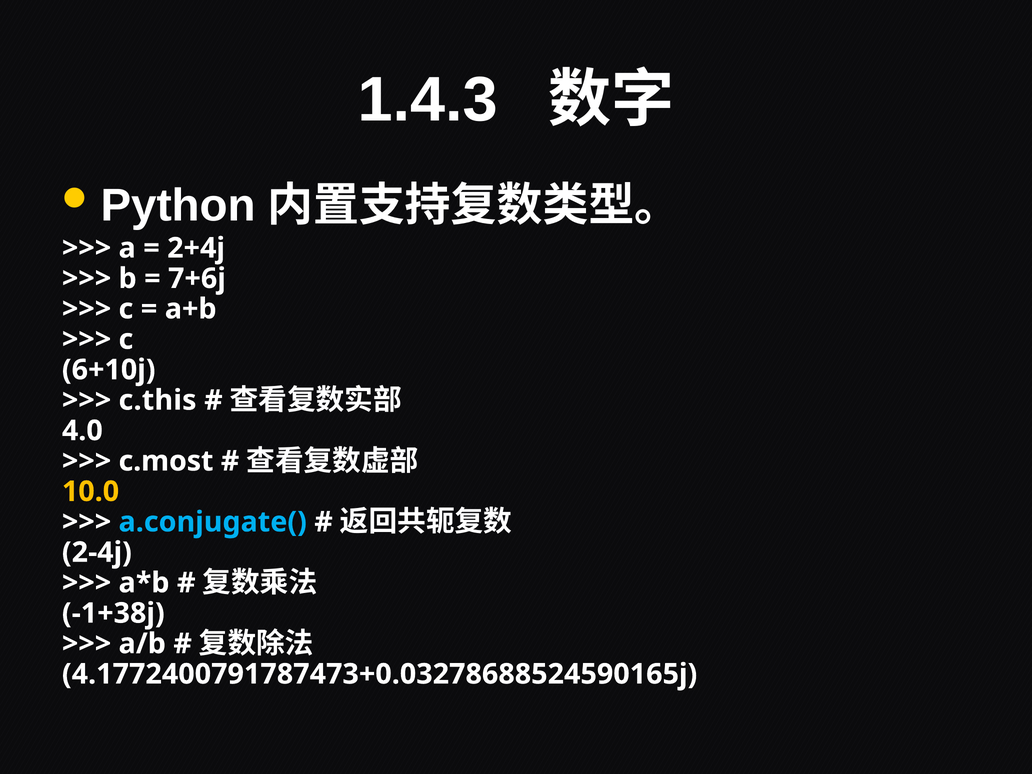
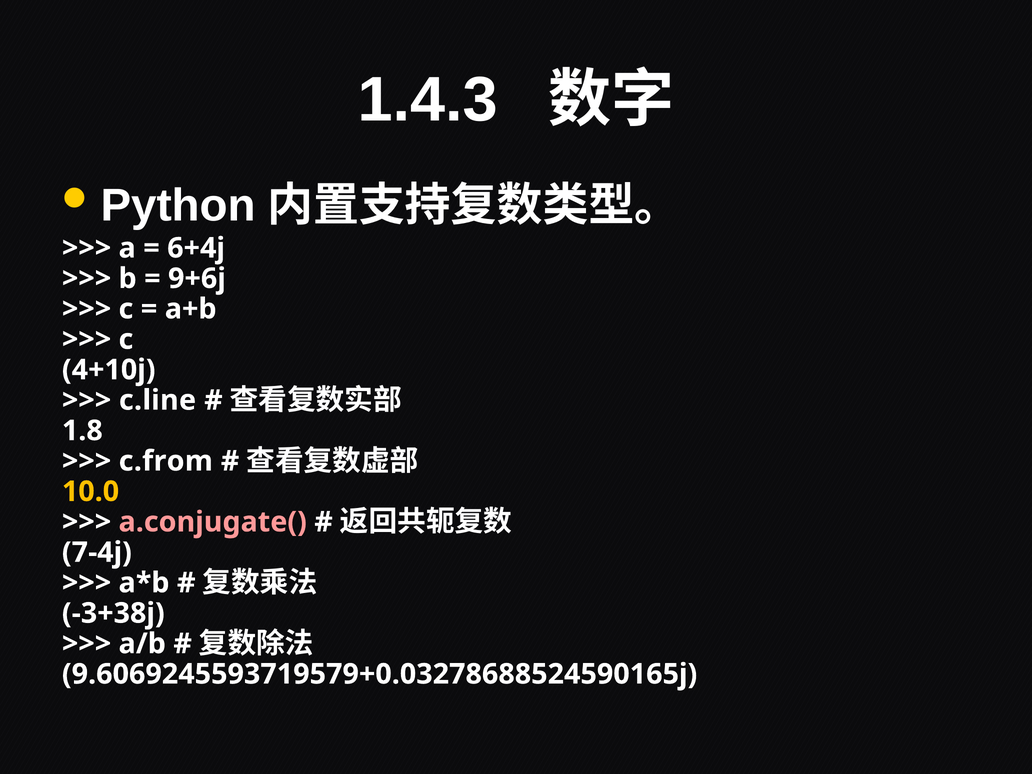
2+4j: 2+4j -> 6+4j (196, 248)
7+6j: 7+6j -> 9+6j (197, 279)
6+10j: 6+10j -> 4+10j (109, 370)
c.this: c.this -> c.line (157, 400)
4.0: 4.0 -> 1.8 (82, 431)
c.most: c.most -> c.from (166, 461)
a.conjugate( colour: light blue -> pink (213, 522)
2-4j: 2-4j -> 7-4j (97, 552)
-1+38j: -1+38j -> -3+38j (113, 613)
4.1772400791787473+0.03278688524590165j: 4.1772400791787473+0.03278688524590165j -> 9.6069245593719579+0.03278688524590165j (380, 674)
